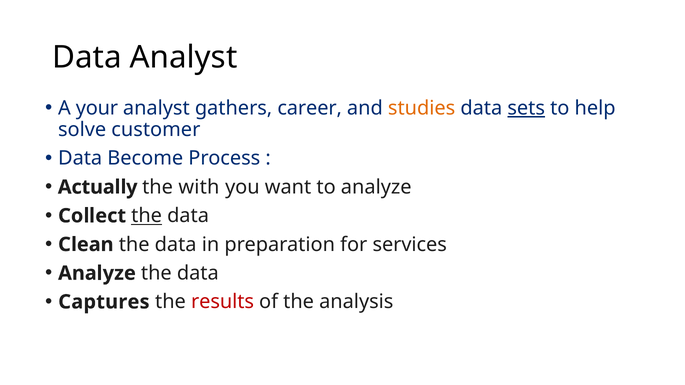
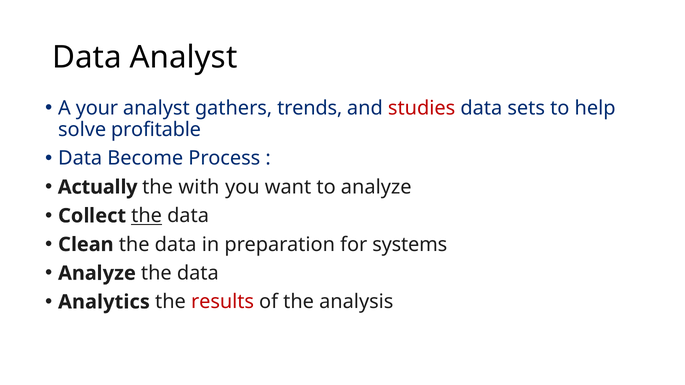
career: career -> trends (310, 108)
studies colour: orange -> red (422, 108)
sets underline: present -> none (526, 108)
customer: customer -> profitable (156, 130)
services: services -> systems (410, 245)
Captures: Captures -> Analytics (104, 302)
